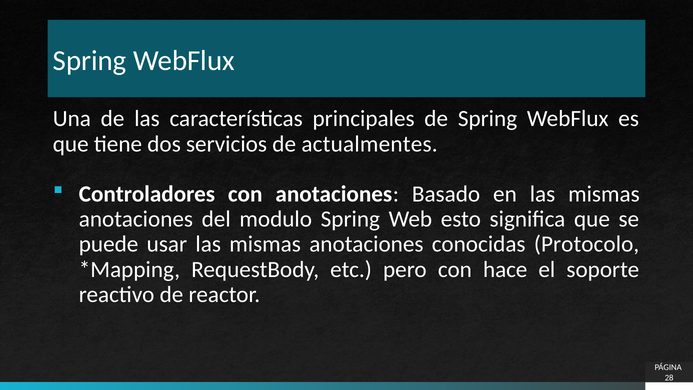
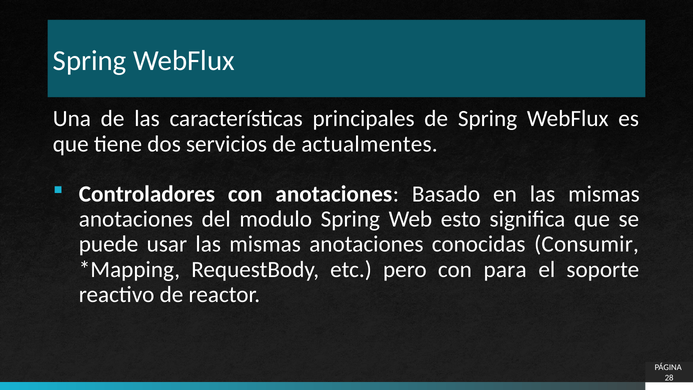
Protocolo: Protocolo -> Consumir (587, 244)
hace: hace -> para (505, 269)
